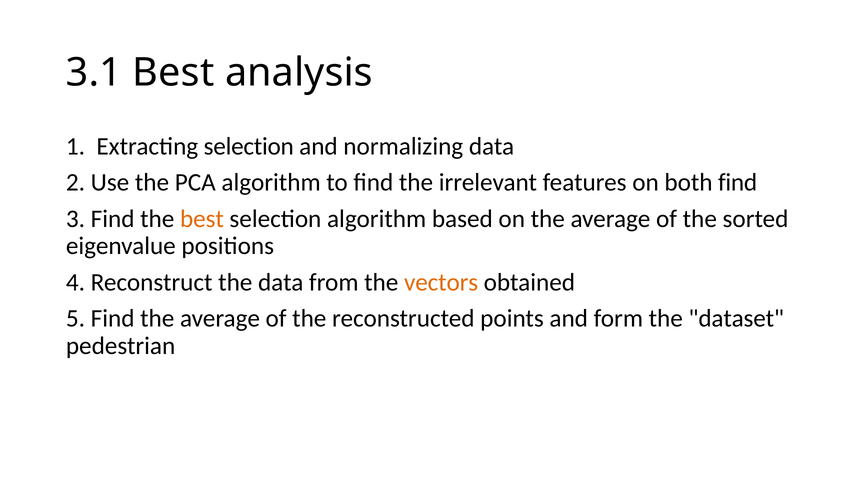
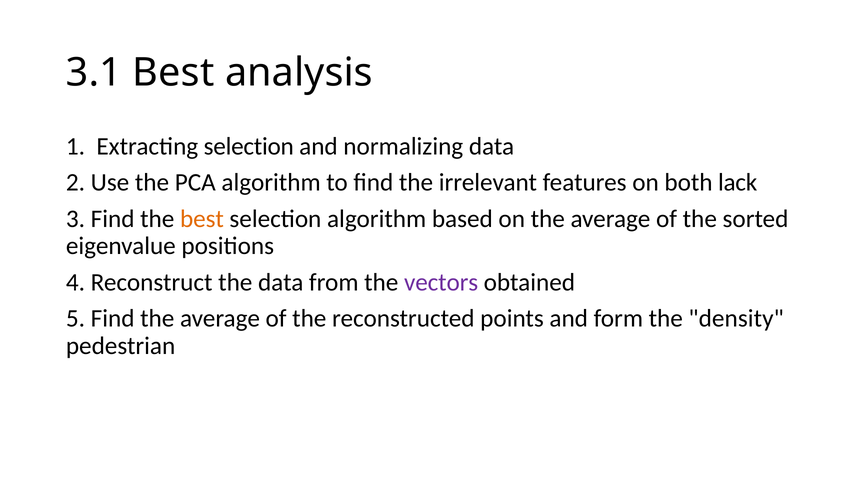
both find: find -> lack (738, 182)
vectors colour: orange -> purple (441, 282)
dataset: dataset -> density (736, 318)
